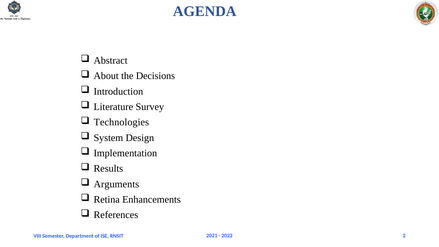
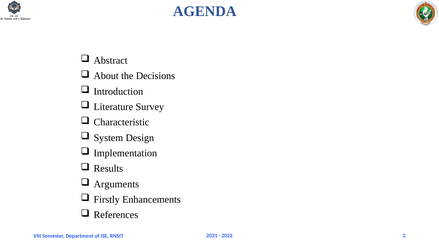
Technologies: Technologies -> Characteristic (121, 122)
Retina: Retina -> Firstly (107, 199)
